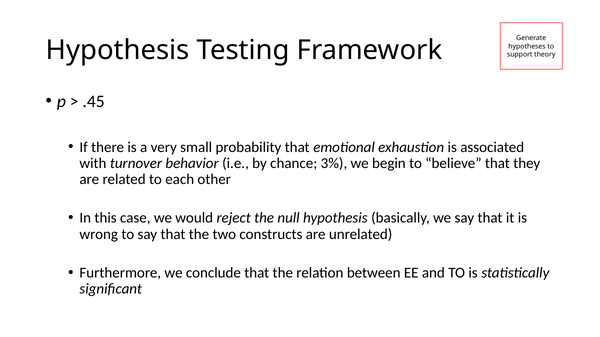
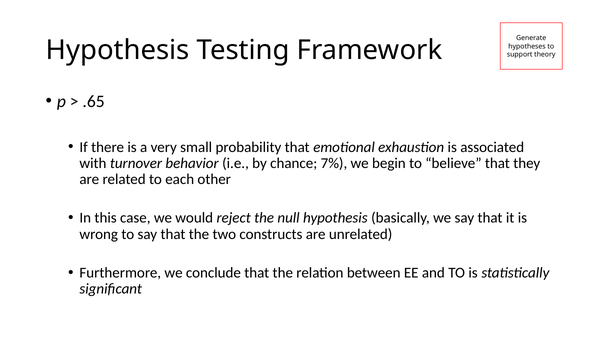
.45: .45 -> .65 (94, 101)
3%: 3% -> 7% (334, 163)
